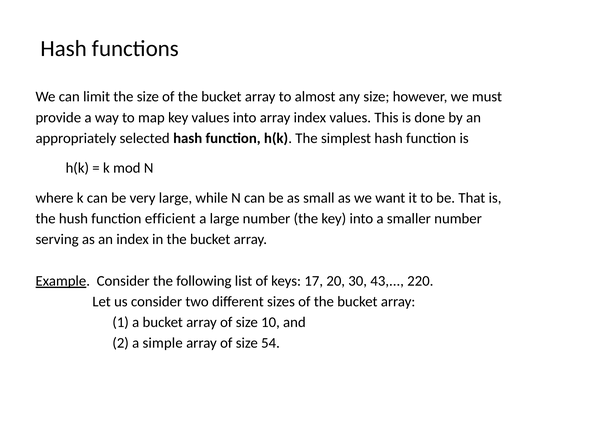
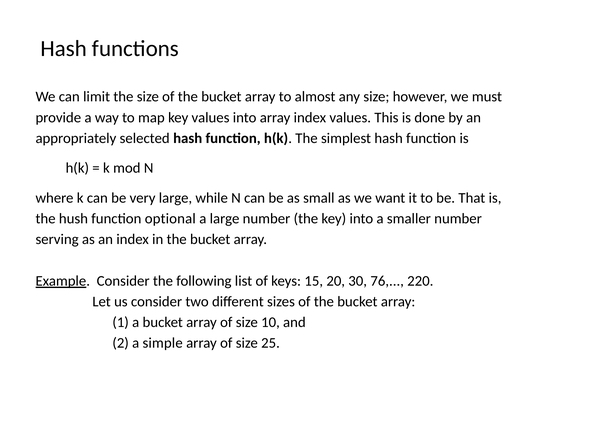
efficient: efficient -> optional (170, 219)
17: 17 -> 15 (314, 281)
43: 43 -> 76 (387, 281)
54: 54 -> 25 (270, 343)
